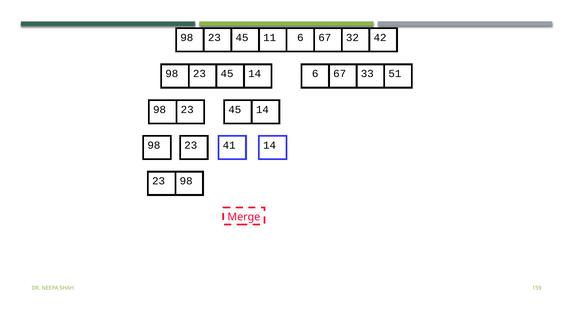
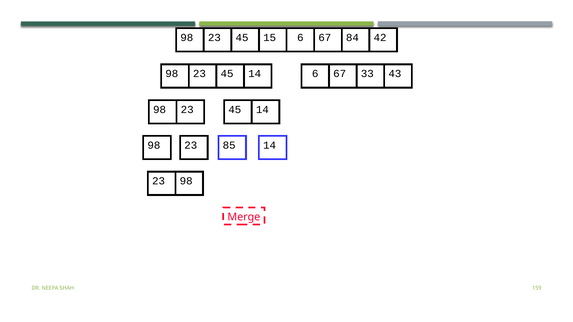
11: 11 -> 15 (270, 38)
32: 32 -> 84 (352, 38)
51: 51 -> 43 (395, 74)
41: 41 -> 85 (229, 145)
